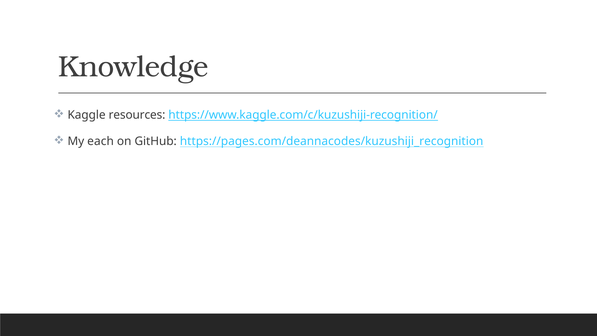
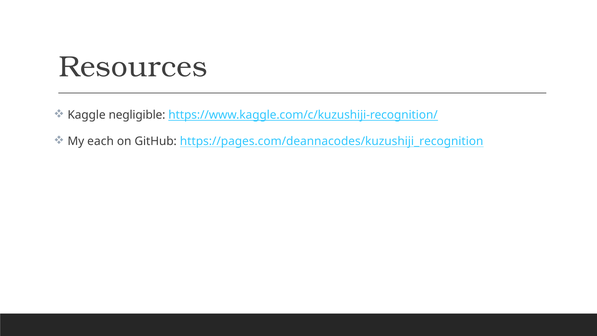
Knowledge: Knowledge -> Resources (133, 67)
resources: resources -> negligible (137, 115)
